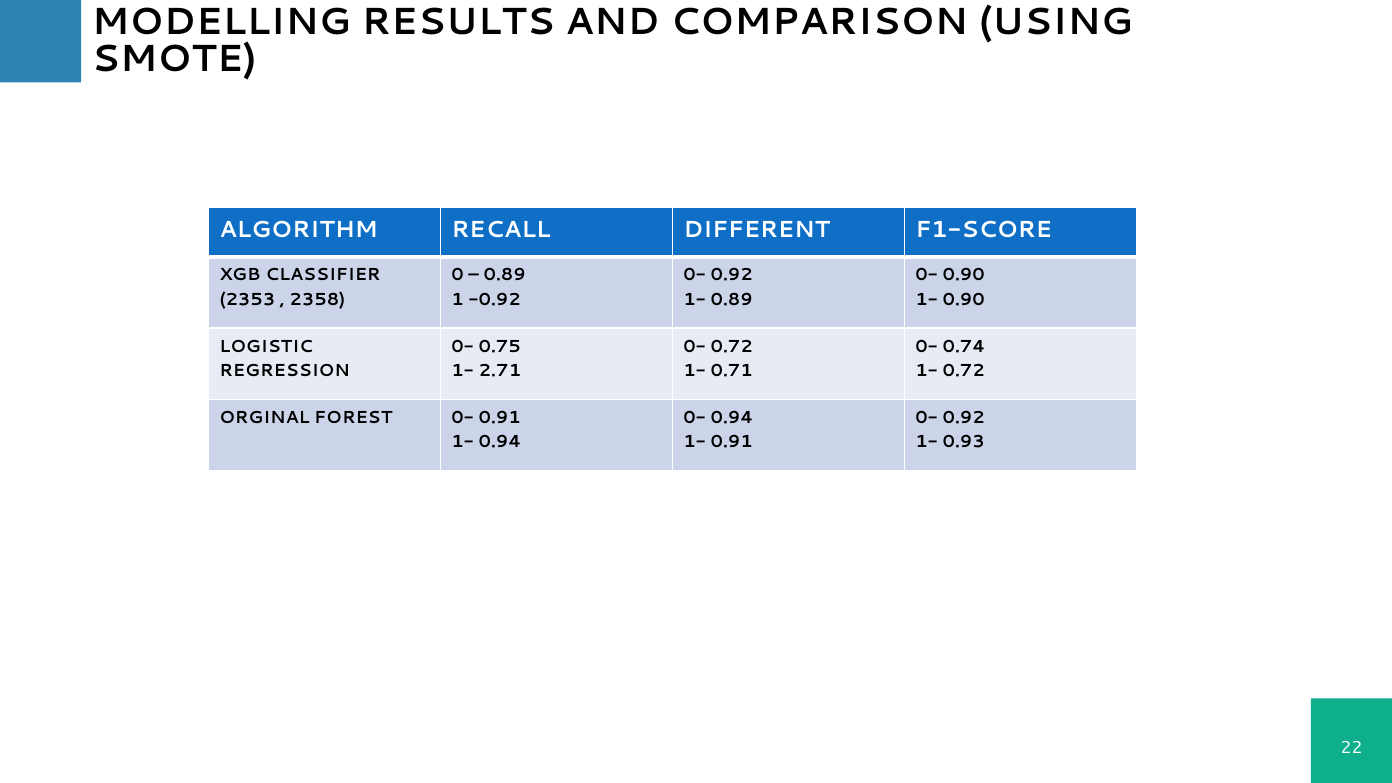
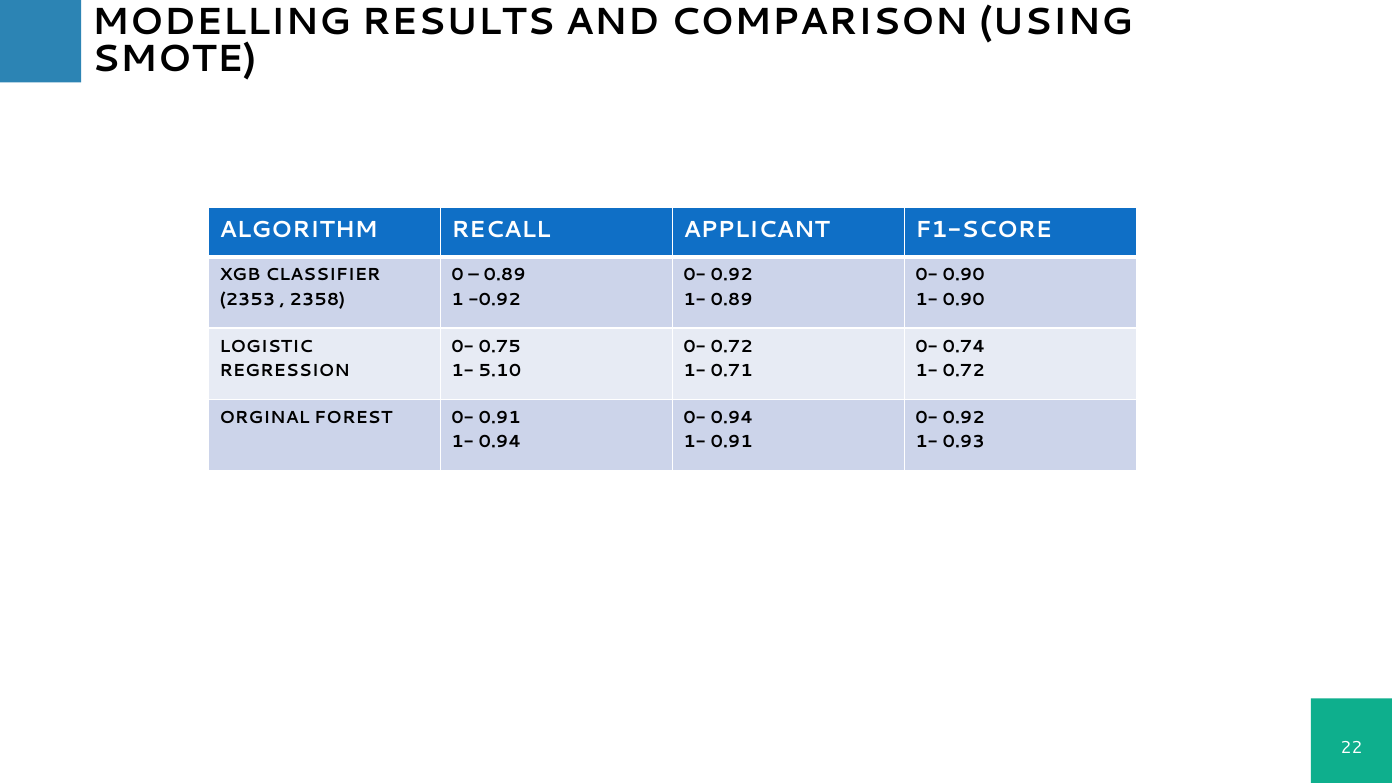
DIFFERENT: DIFFERENT -> APPLICANT (757, 230)
2.71: 2.71 -> 5.10 (500, 371)
